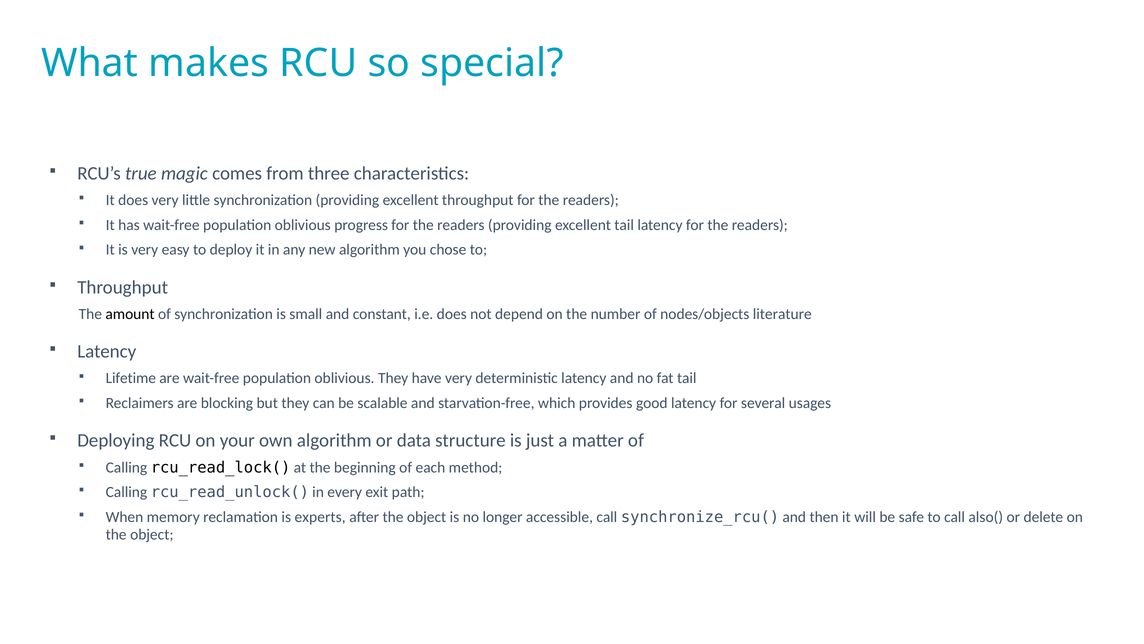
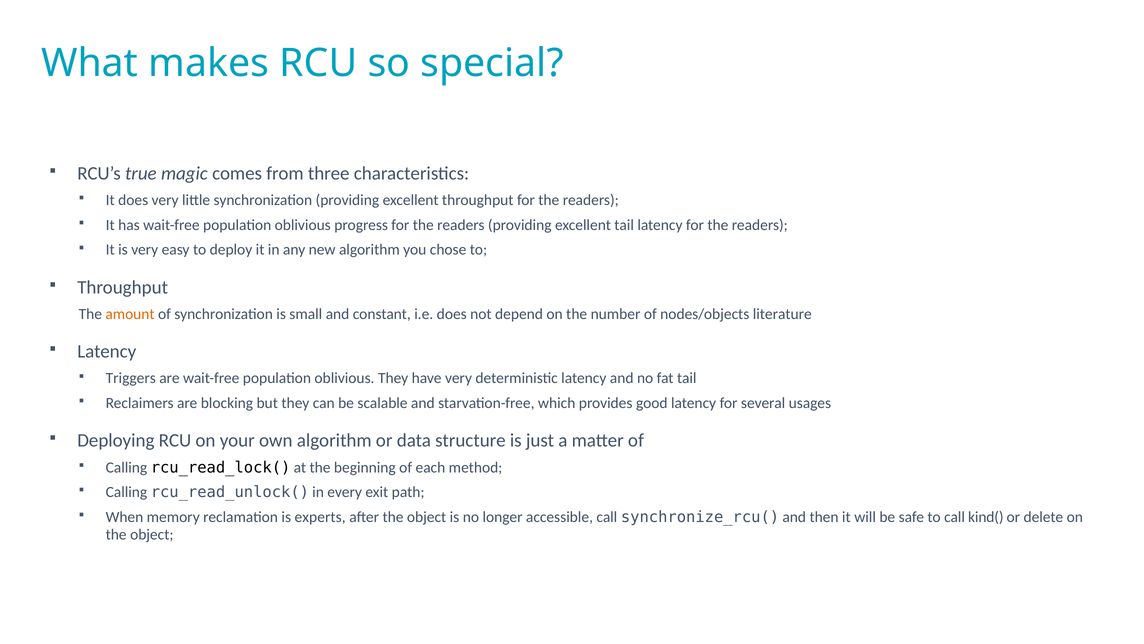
amount colour: black -> orange (130, 314)
Lifetime: Lifetime -> Triggers (131, 378)
also(: also( -> kind( (986, 517)
